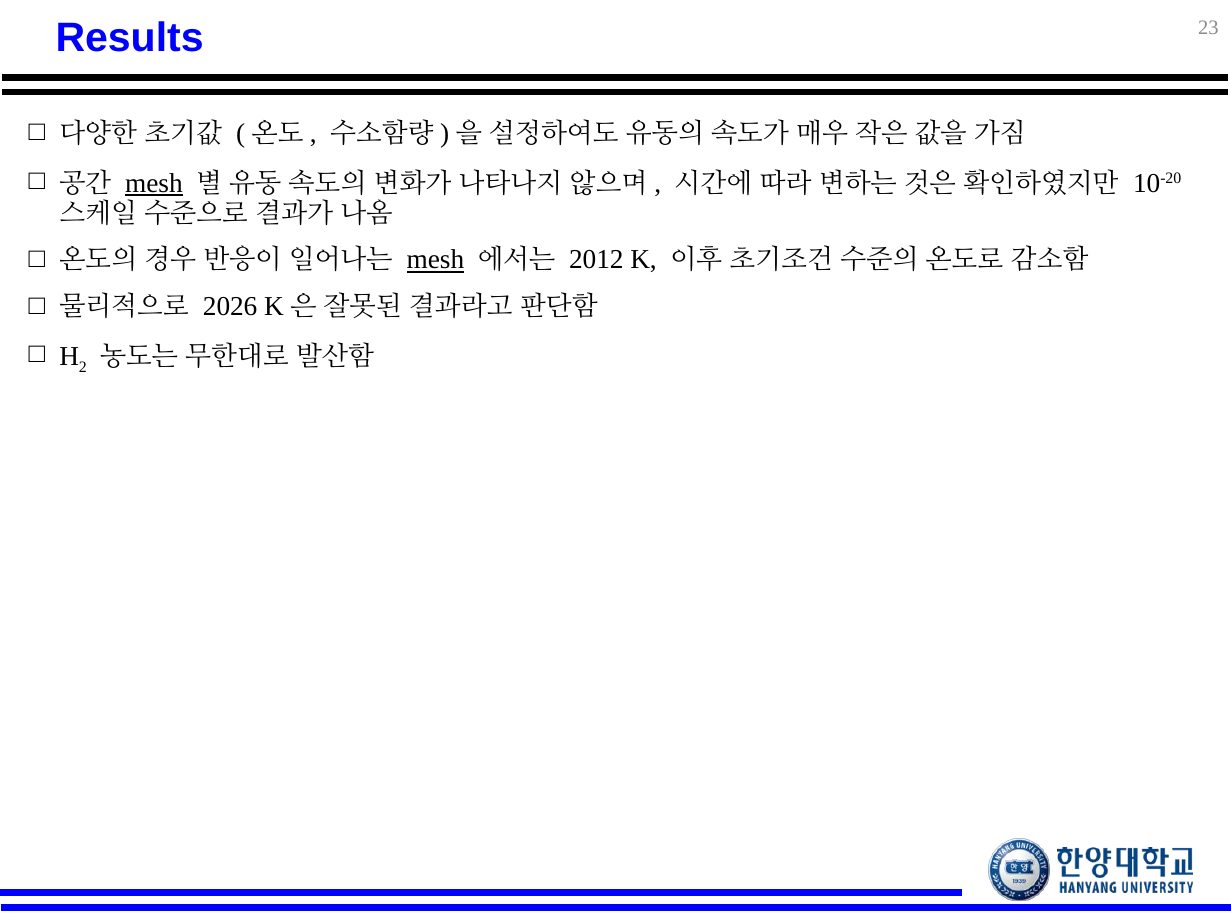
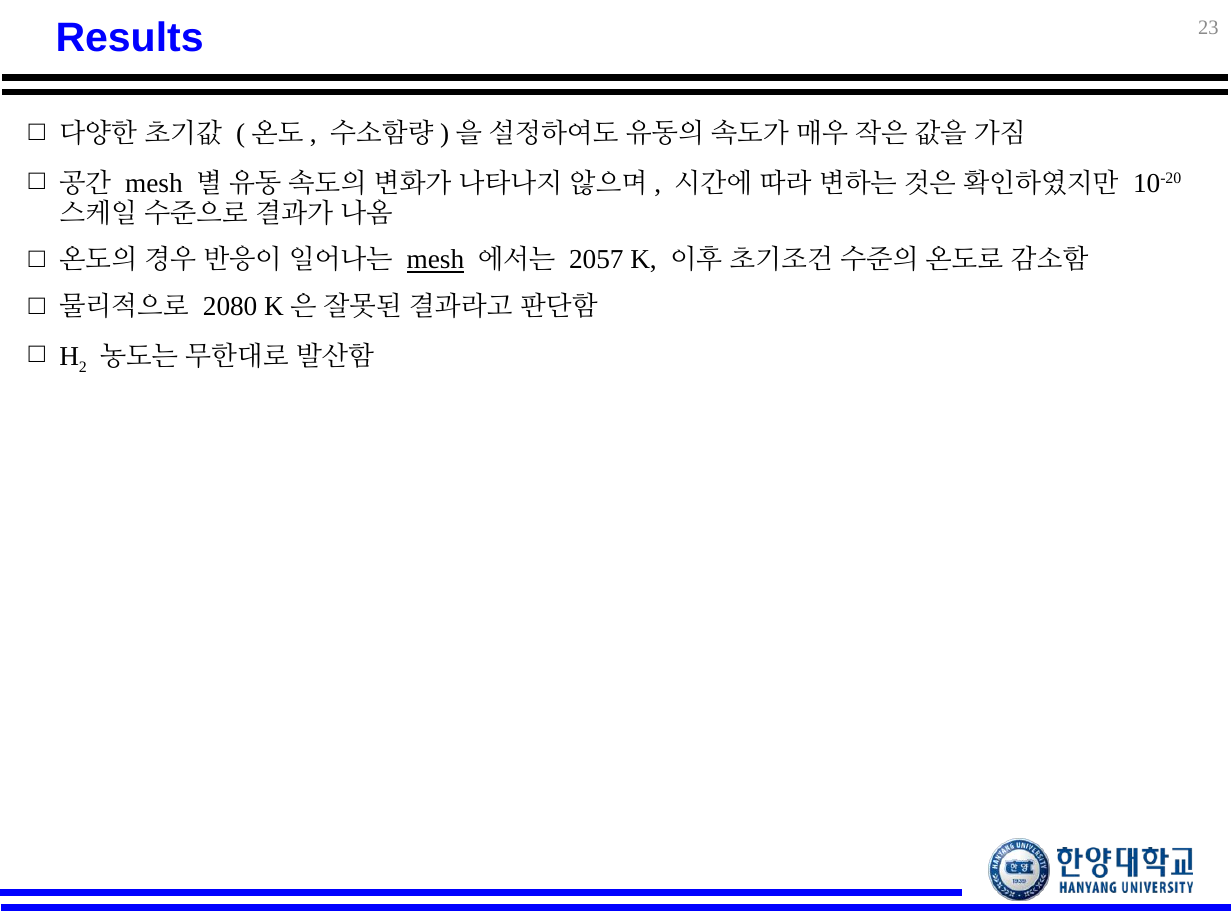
mesh underline: present -> none (154, 183)
2012: 2012 -> 2057 (596, 260)
2026: 2026 -> 2080 (230, 307)
